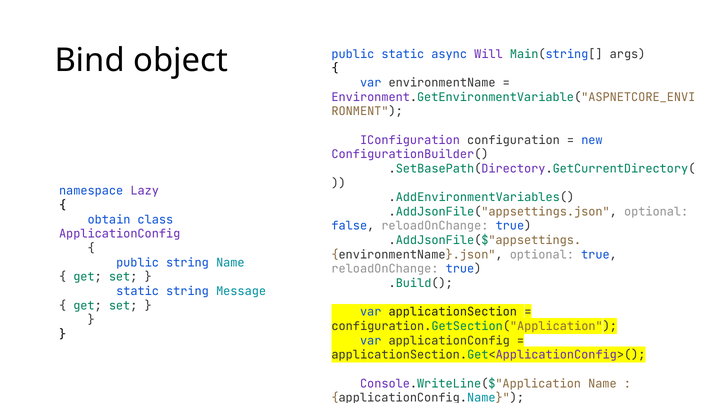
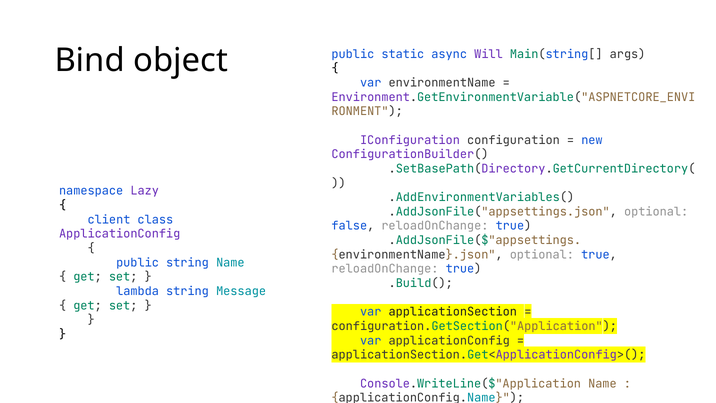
obtain: obtain -> client (109, 220)
static: static -> lambda (138, 291)
